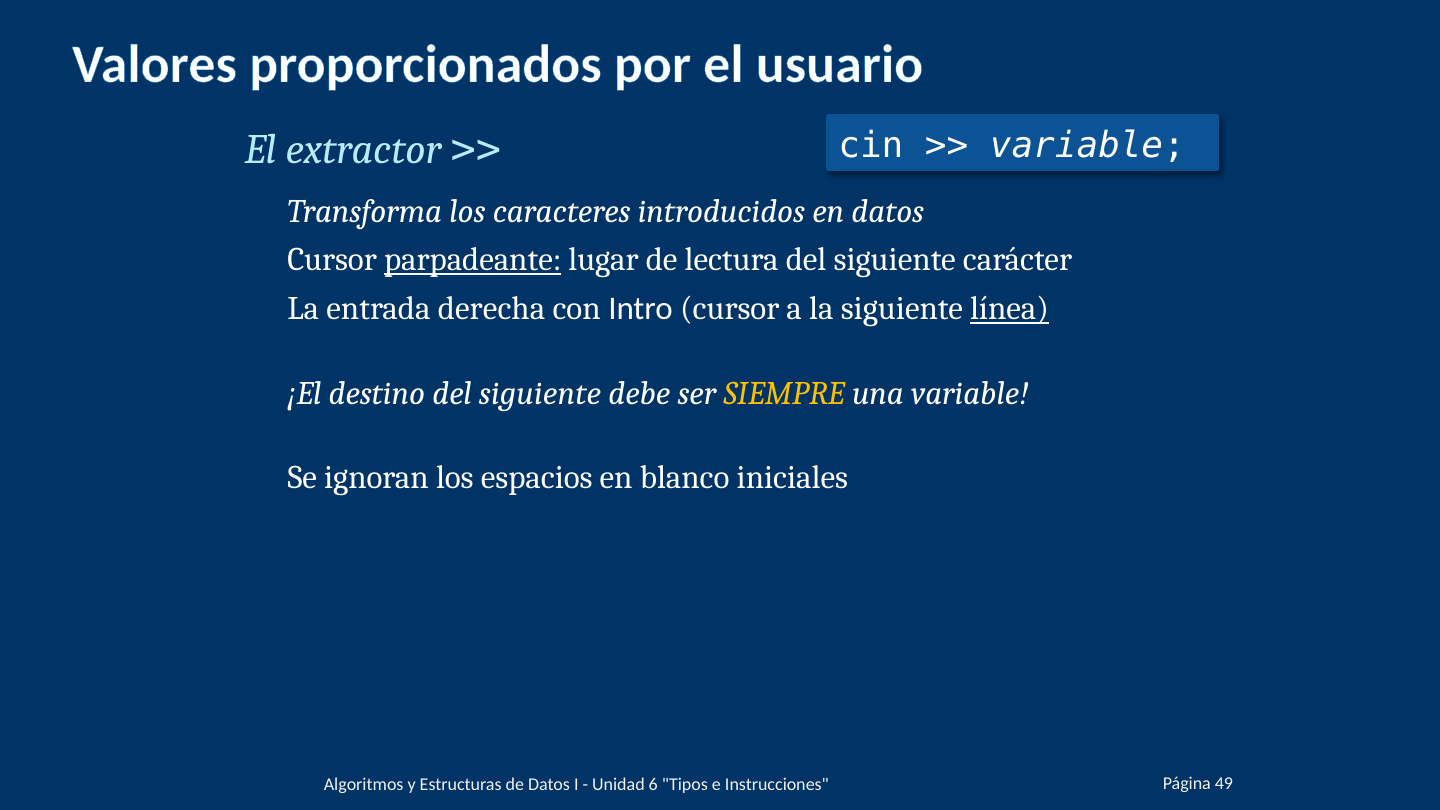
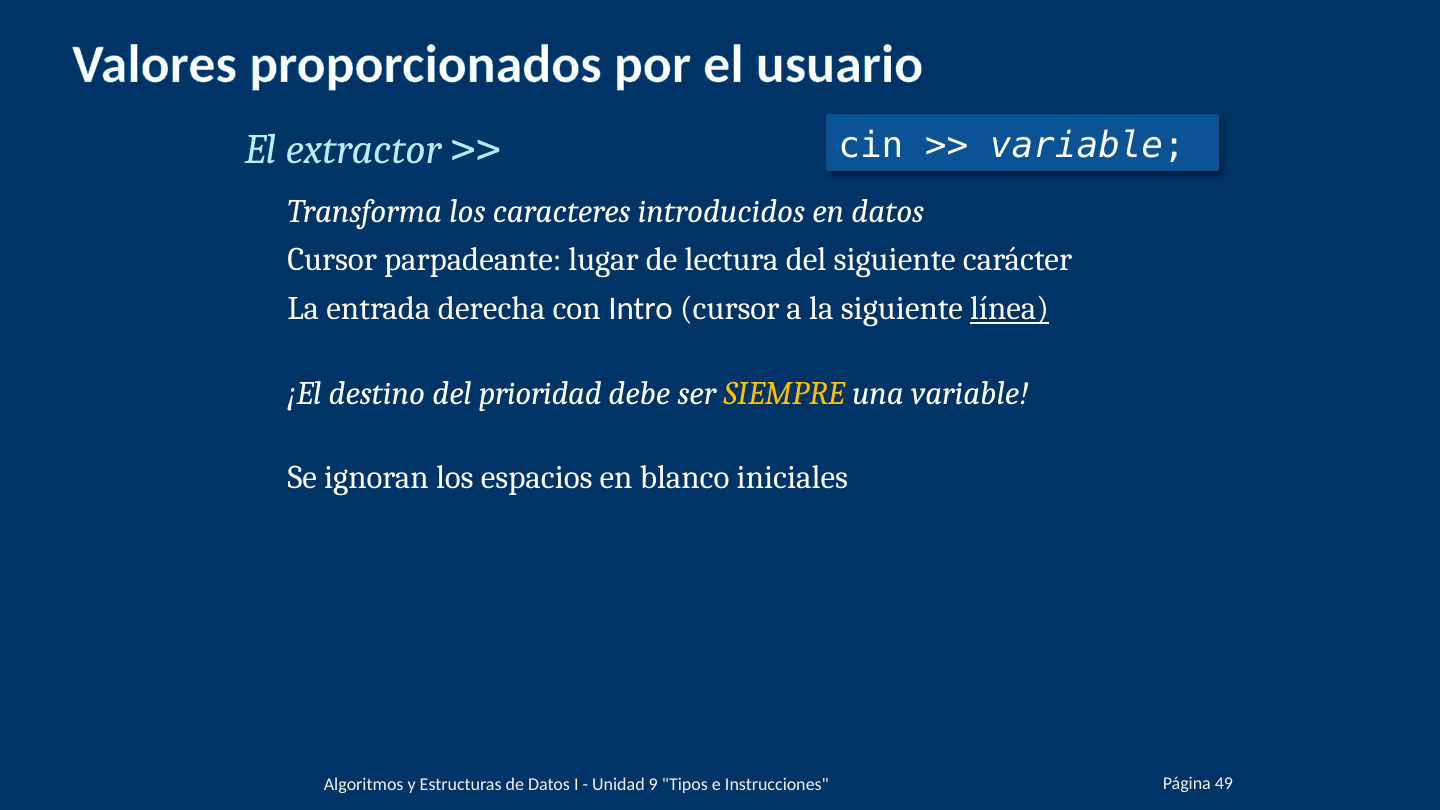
parpadeante underline: present -> none (473, 260)
destino del siguiente: siguiente -> prioridad (540, 393)
6: 6 -> 9 (653, 784)
